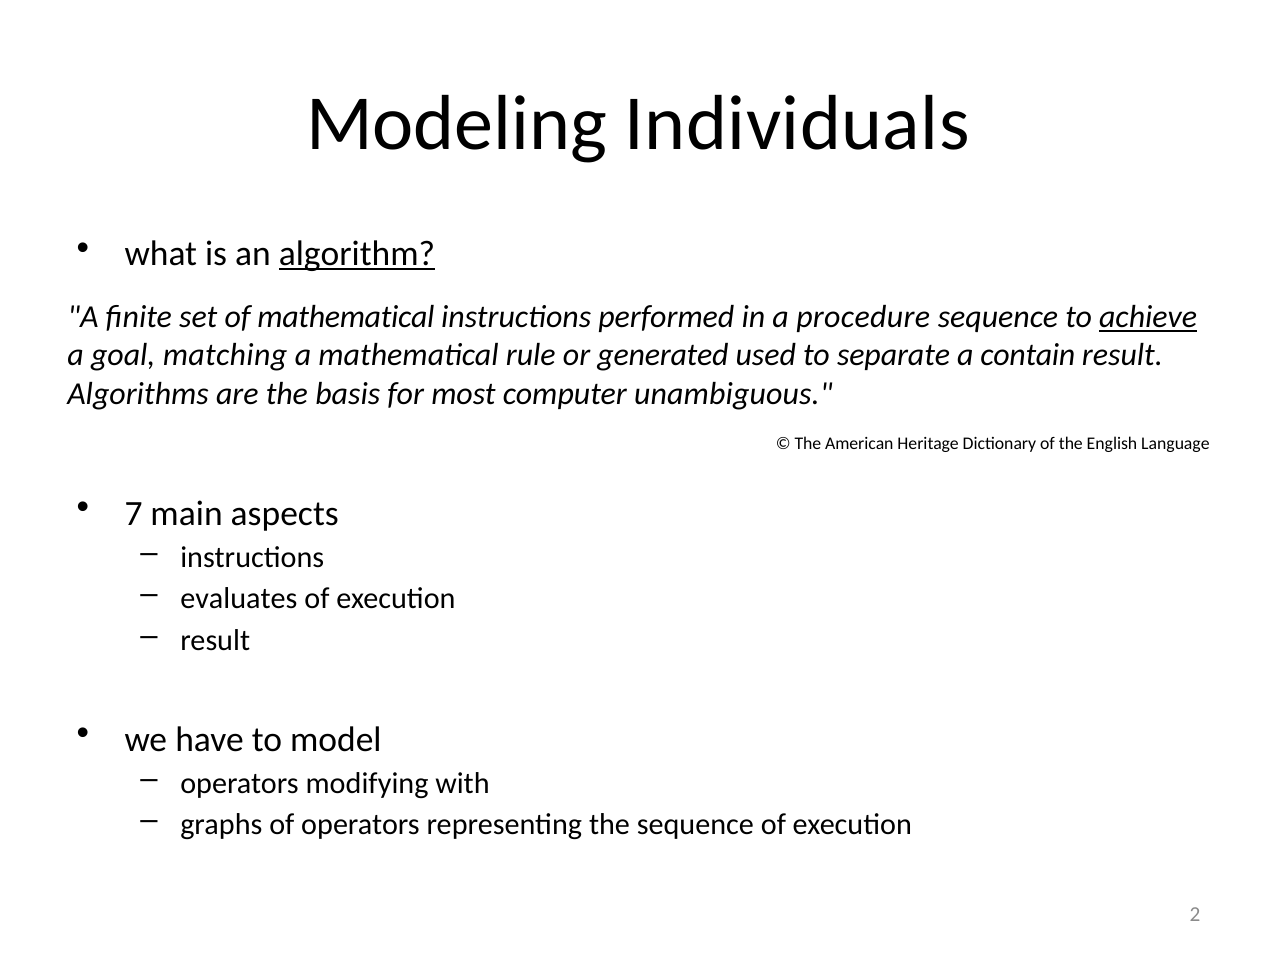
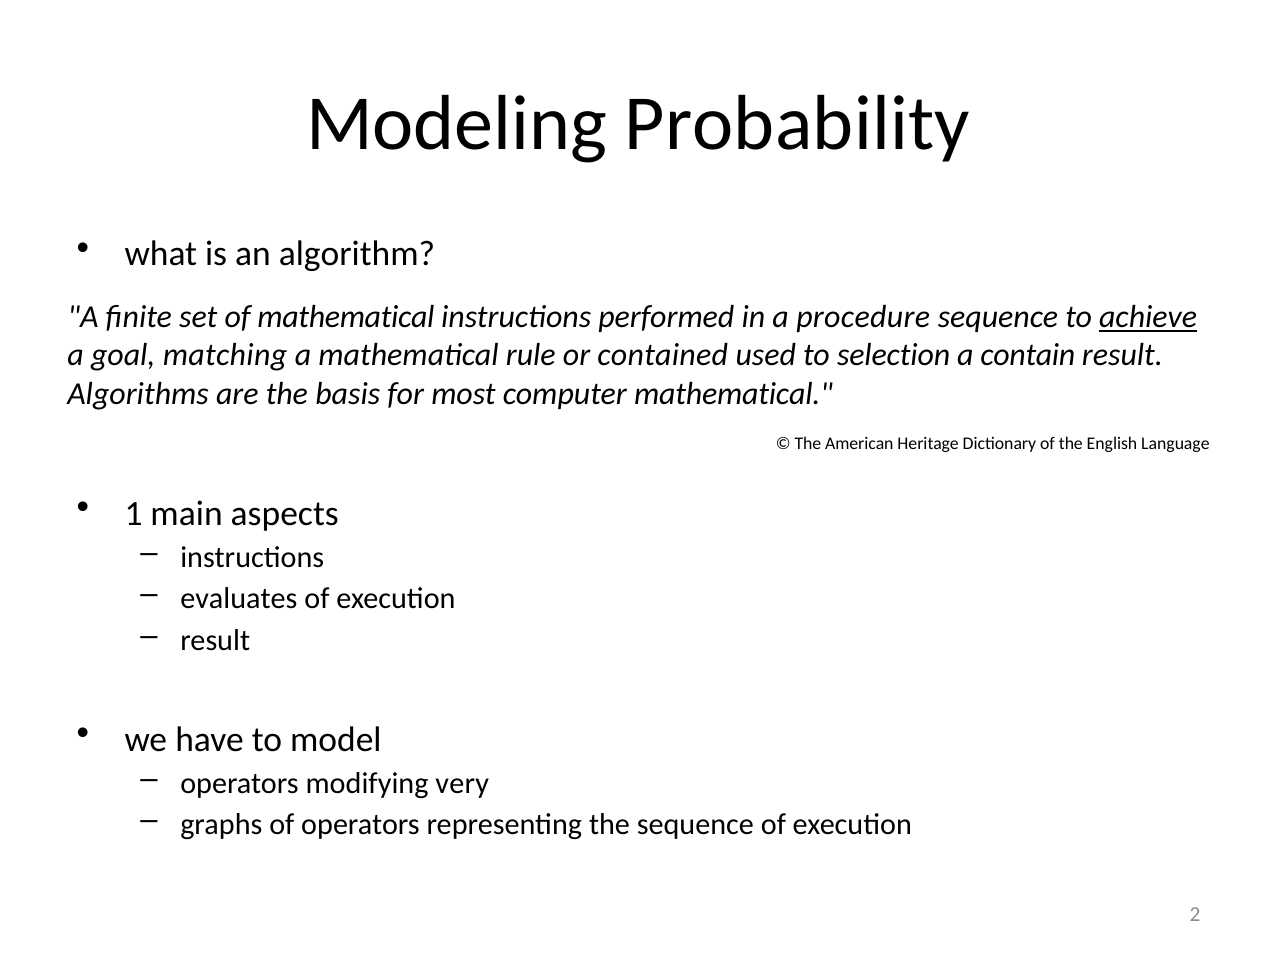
Individuals: Individuals -> Probability (797, 124)
algorithm underline: present -> none (357, 254)
generated: generated -> contained (663, 355)
separate: separate -> selection (894, 355)
computer unambiguous: unambiguous -> mathematical (734, 394)
7: 7 -> 1 (134, 513)
with: with -> very (462, 783)
